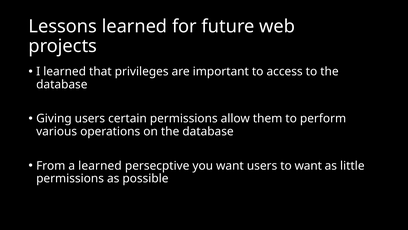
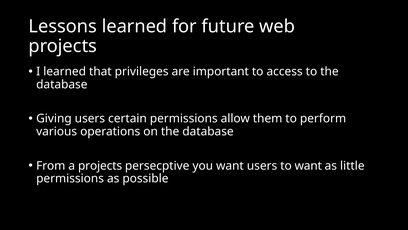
a learned: learned -> projects (100, 165)
